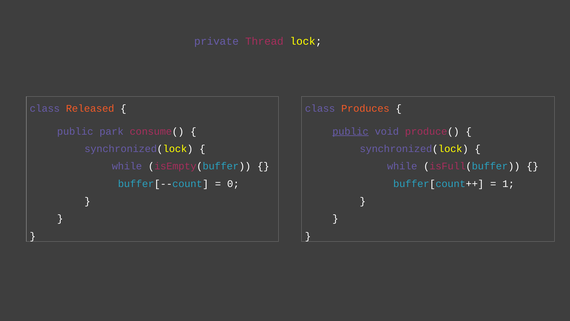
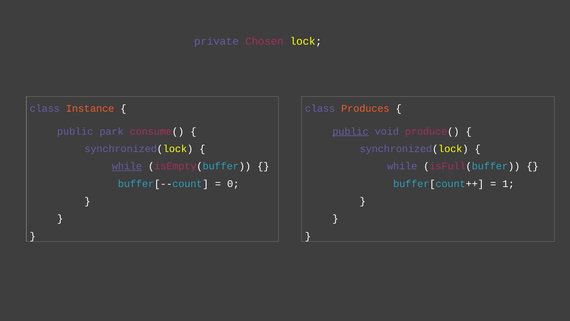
Thread: Thread -> Chosen (264, 41)
Released: Released -> Instance (90, 108)
while underline: none -> present (127, 166)
